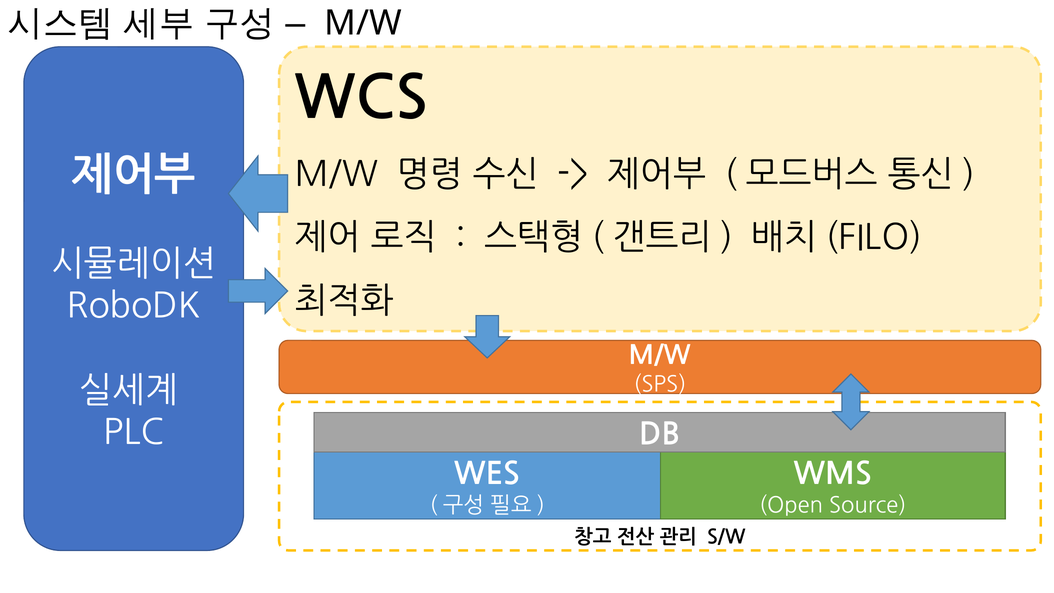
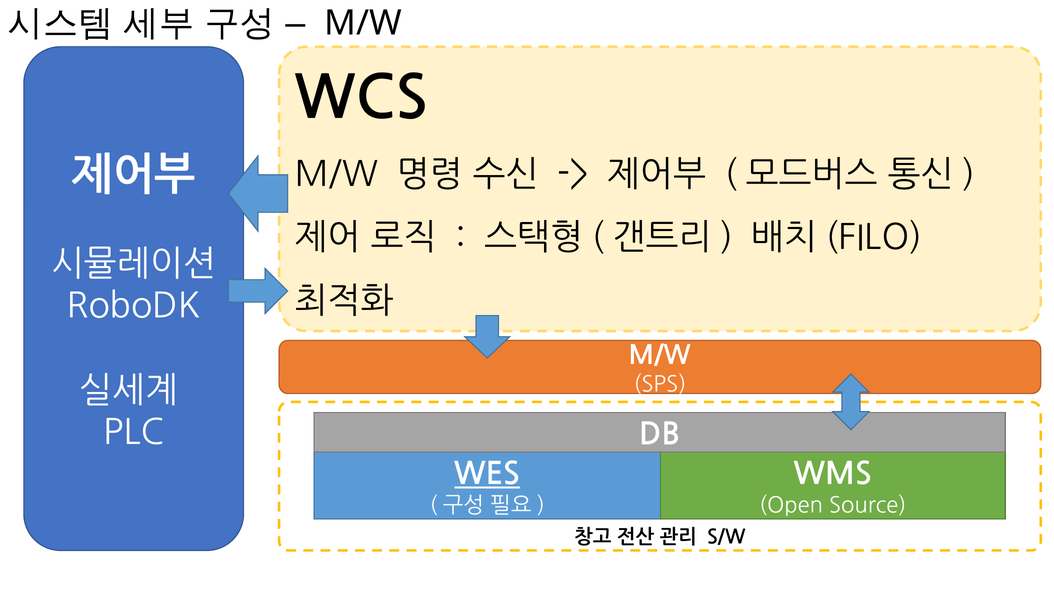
WES underline: none -> present (487, 474)
